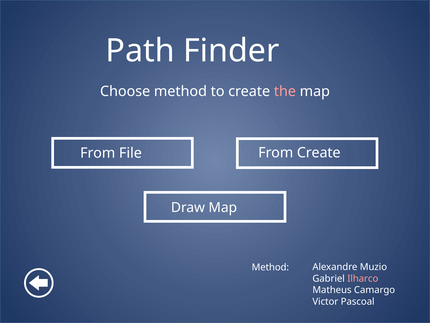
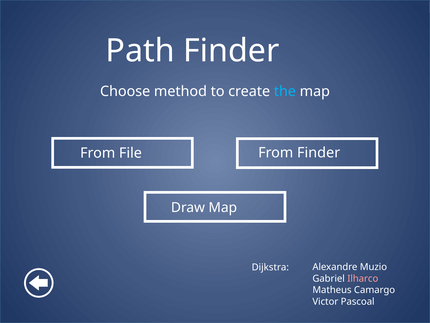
the colour: pink -> light blue (285, 91)
From Create: Create -> Finder (319, 153)
Method: Method -> Dijkstra (270, 267)
